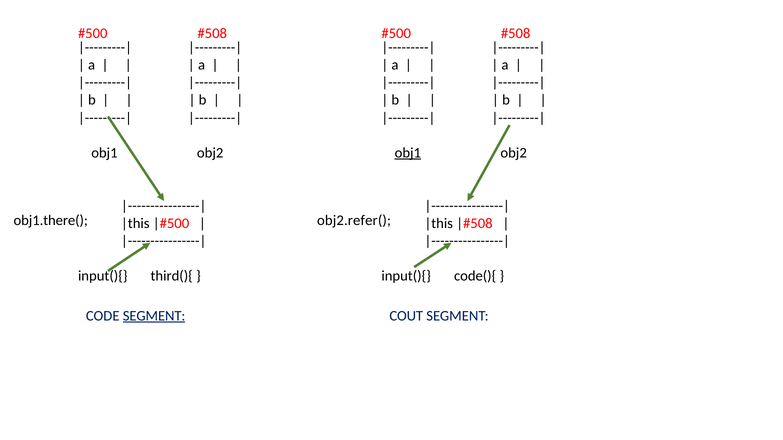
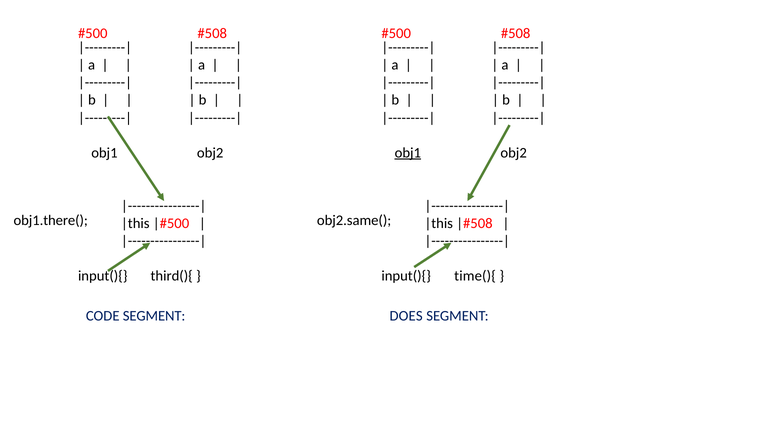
obj2.refer(: obj2.refer( -> obj2.same( (354, 221)
code(){: code(){ -> time(){ (475, 276)
SEGMENT underline: present -> none (154, 316)
COUT: COUT -> DOES (406, 316)
